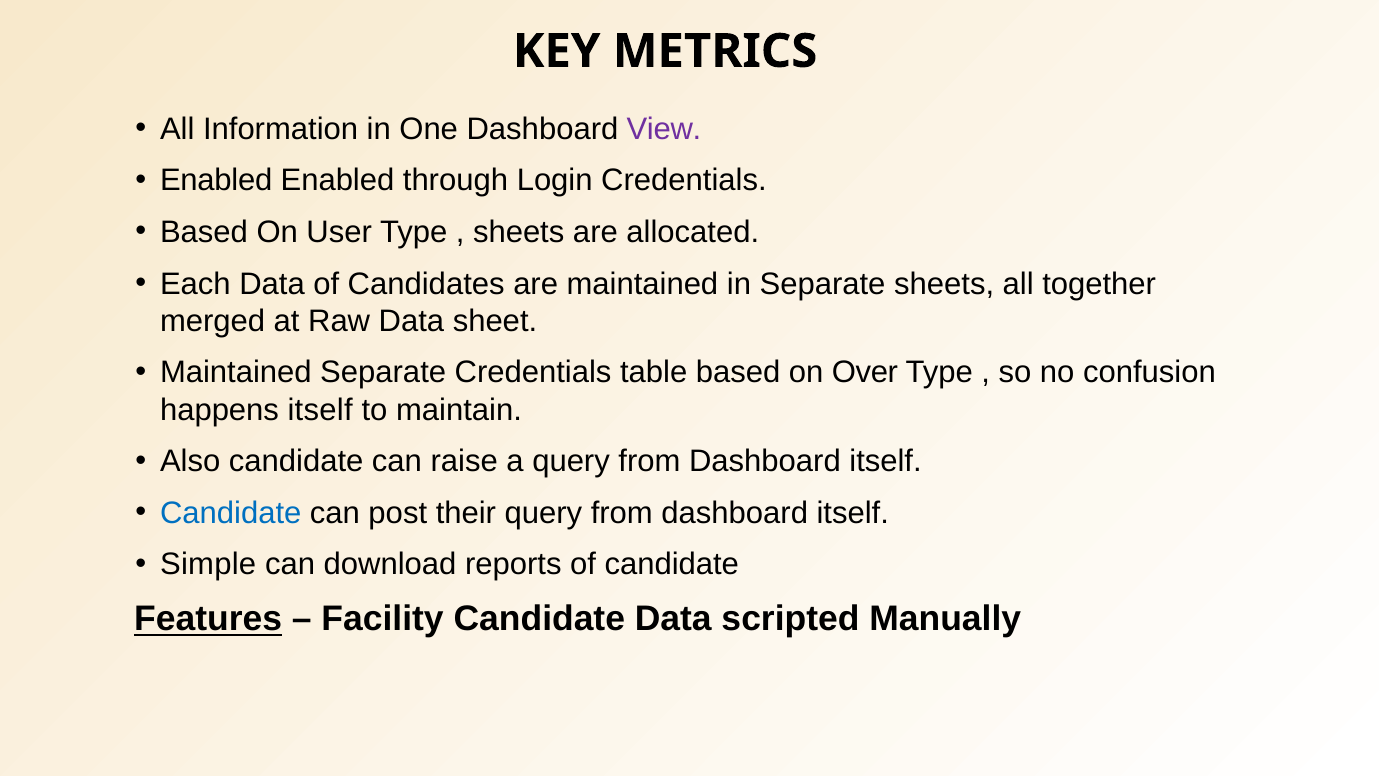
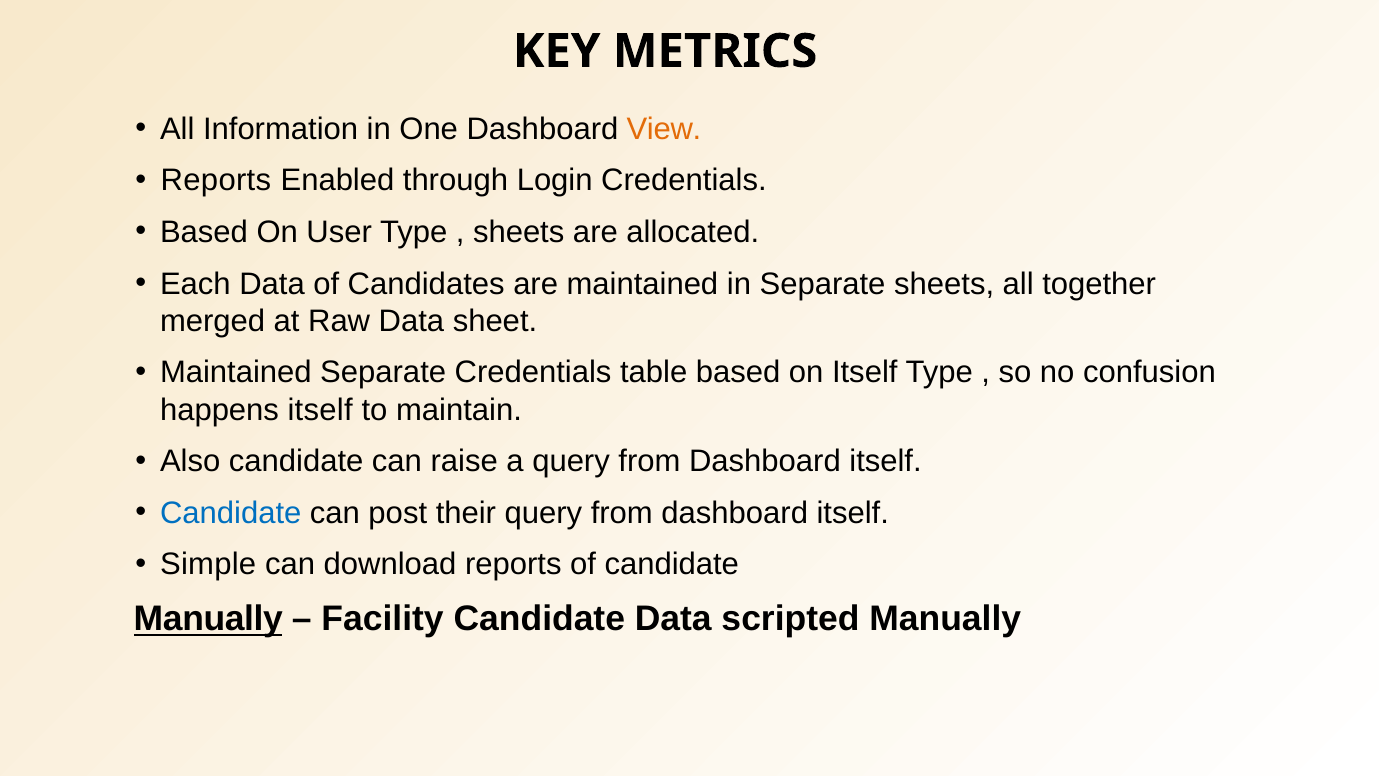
View colour: purple -> orange (664, 129)
Enabled: Enabled -> Reports (216, 180)
on Over: Over -> Itself (865, 372)
Features: Features -> Manually (208, 619)
